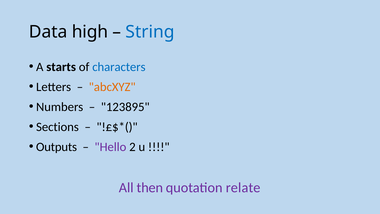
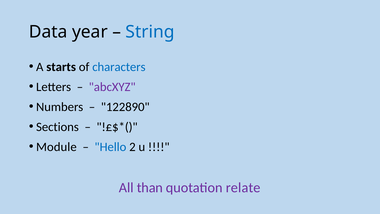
high: high -> year (90, 32)
abcXYZ colour: orange -> purple (112, 87)
123895: 123895 -> 122890 (125, 107)
Outputs: Outputs -> Module (56, 147)
Hello colour: purple -> blue (110, 147)
then: then -> than (150, 188)
